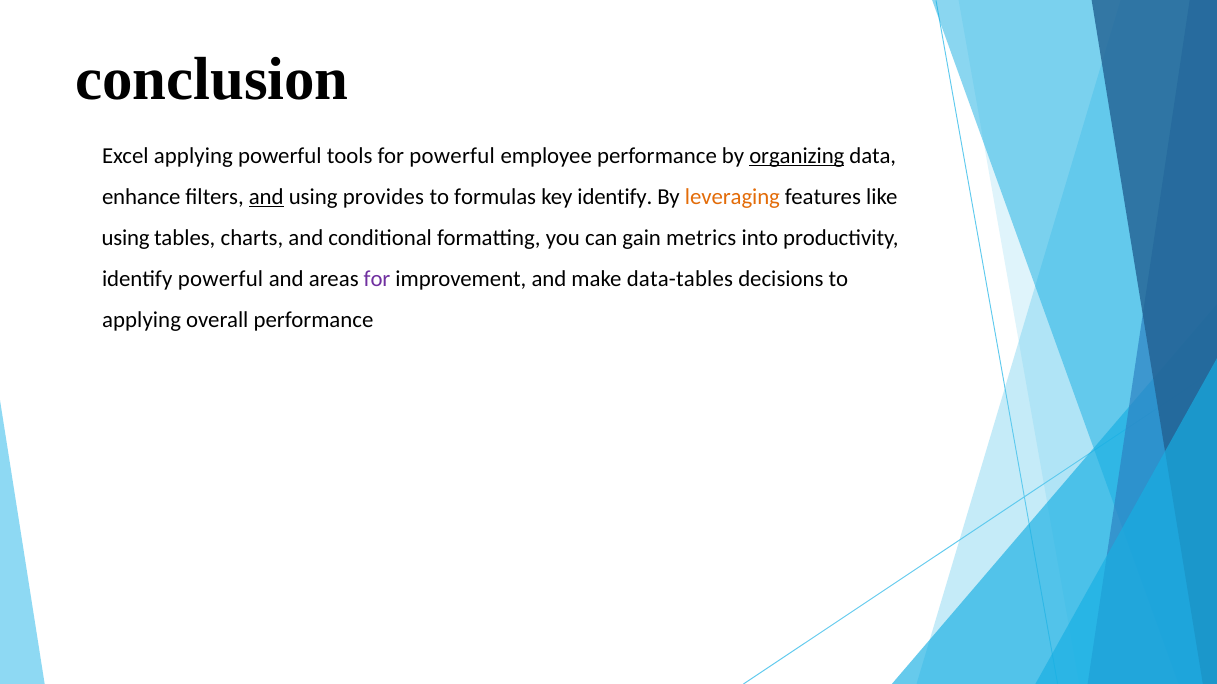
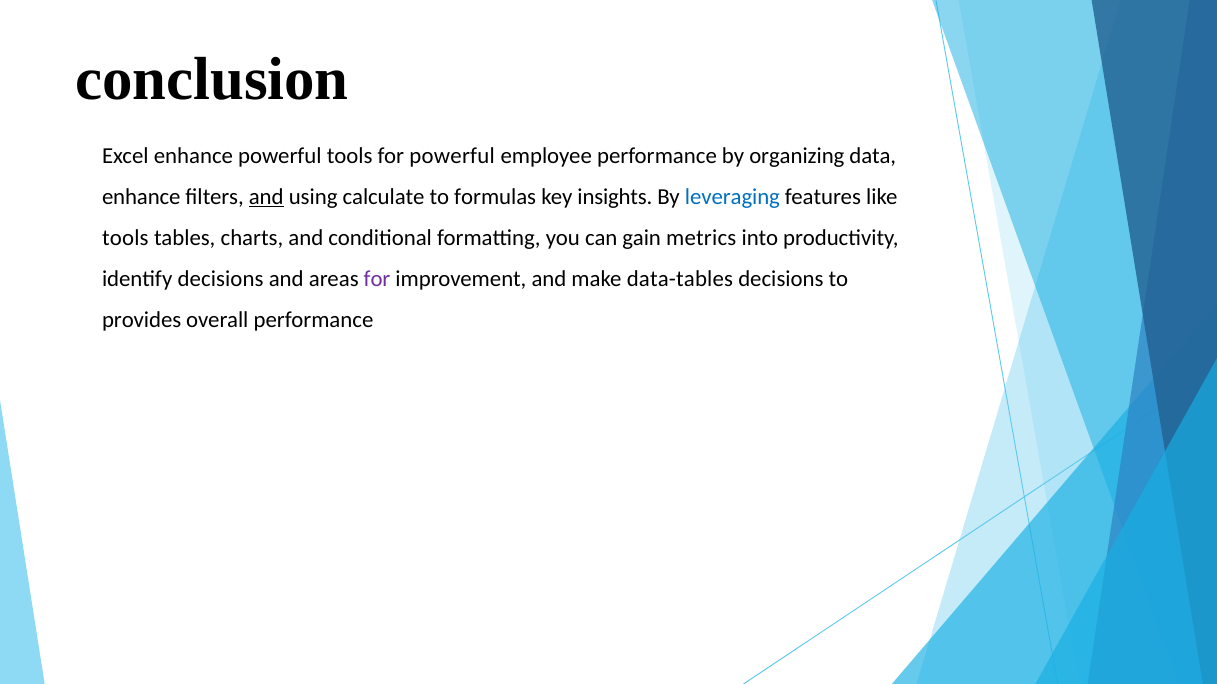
Excel applying: applying -> enhance (193, 156)
organizing underline: present -> none (797, 156)
provides: provides -> calculate (384, 197)
key identify: identify -> insights (615, 197)
leveraging colour: orange -> blue (732, 197)
using: using -> tools (125, 238)
identify powerful: powerful -> decisions (221, 279)
applying: applying -> provides (142, 320)
